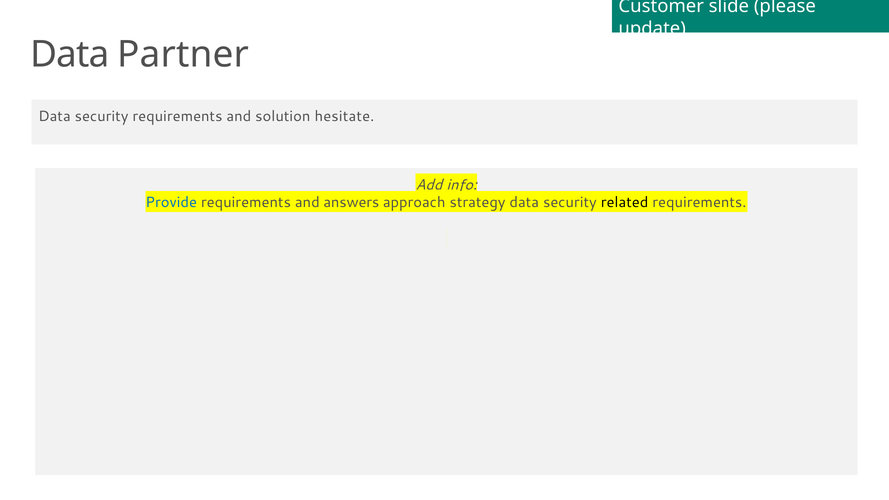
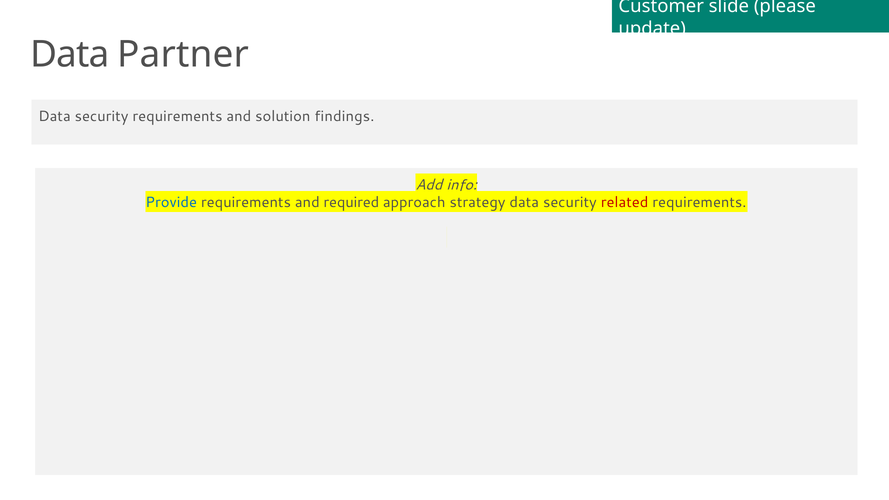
hesitate: hesitate -> findings (344, 116)
answers: answers -> required (351, 202)
related colour: black -> red (625, 202)
